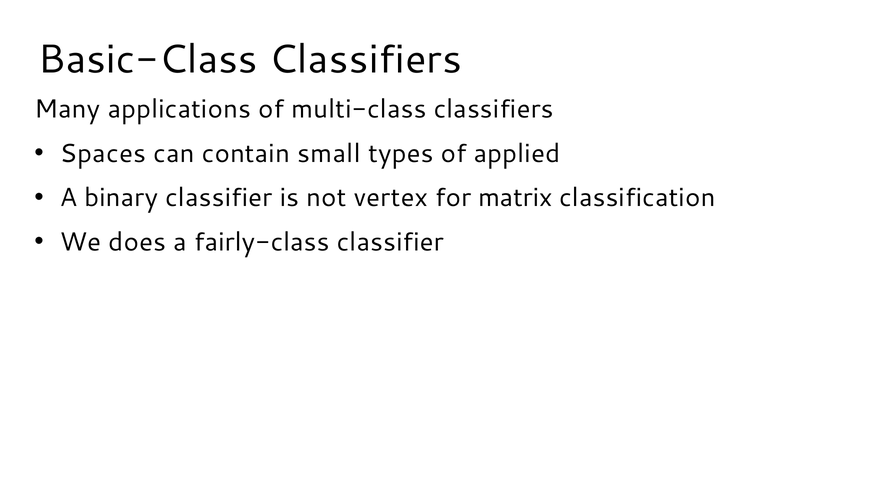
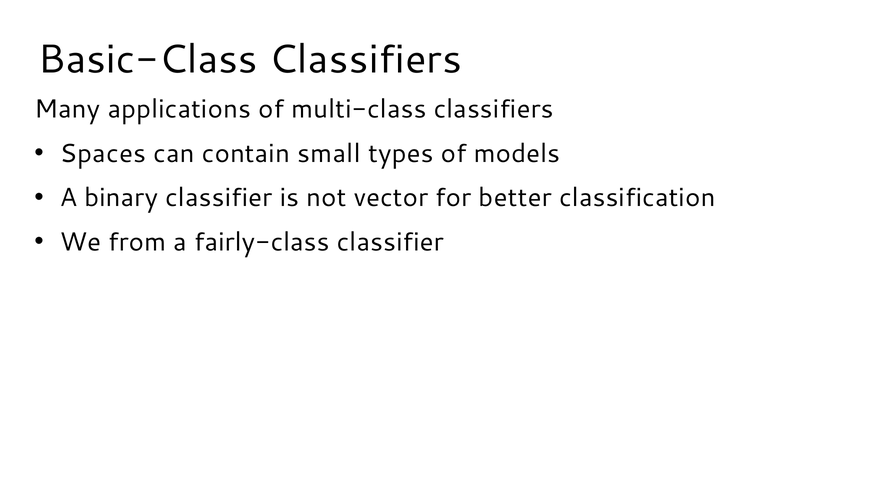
applied: applied -> models (517, 153)
vertex: vertex -> vector (391, 198)
matrix: matrix -> better (515, 198)
does: does -> from (137, 242)
